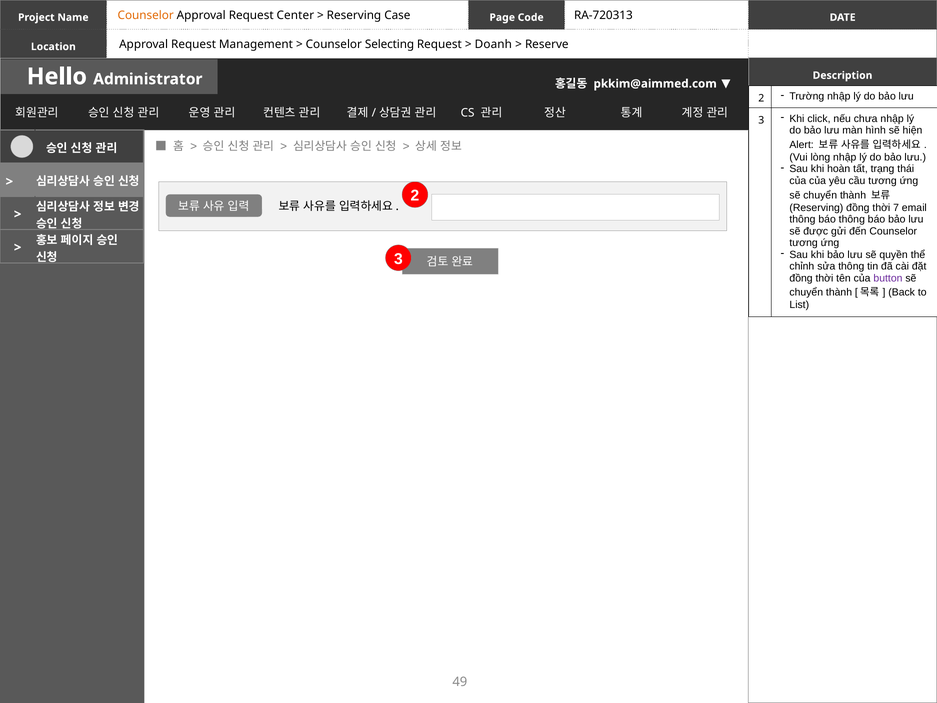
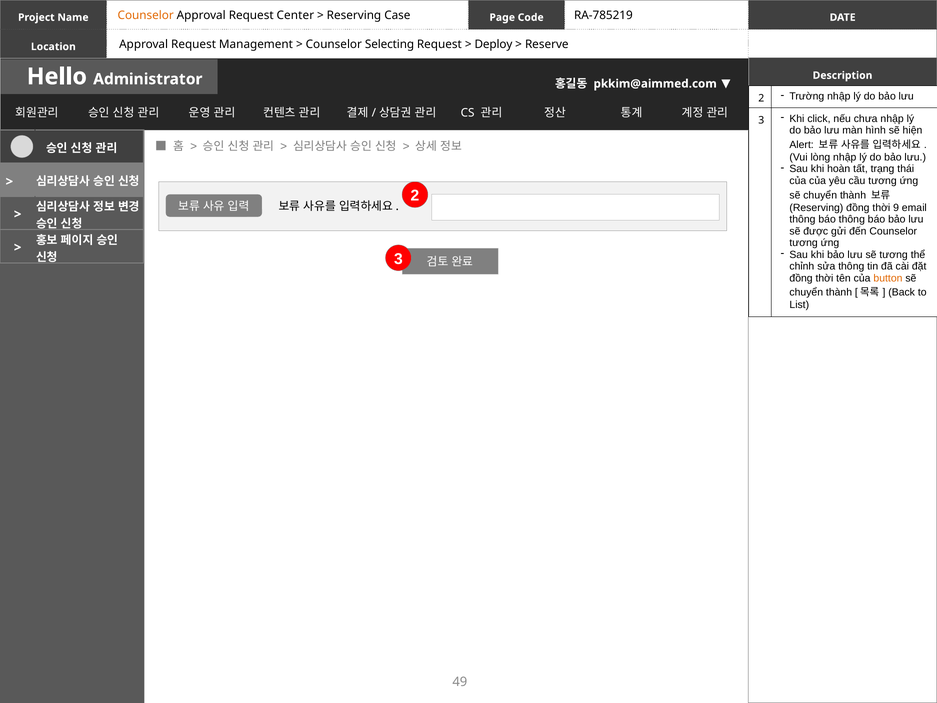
RA-720313: RA-720313 -> RA-785219 (603, 15)
Doanh: Doanh -> Deploy (493, 45)
7: 7 -> 9 (896, 208)
sẽ quyền: quyền -> tương (894, 255)
button colour: purple -> orange (888, 278)
